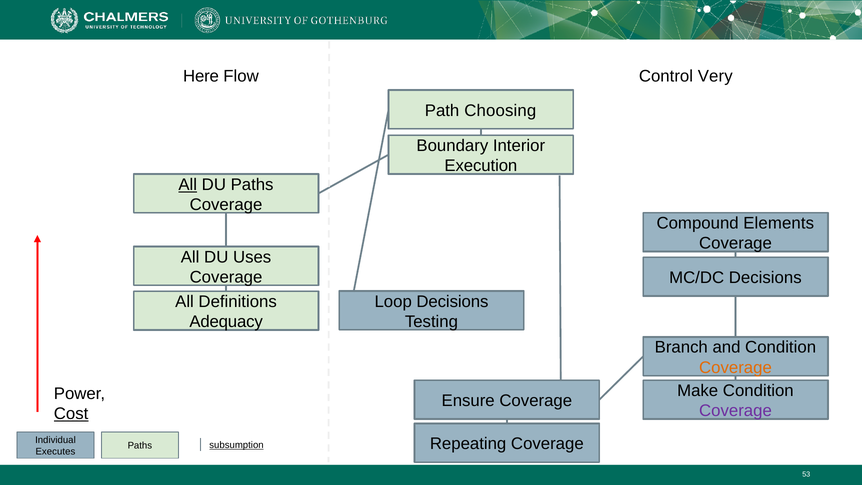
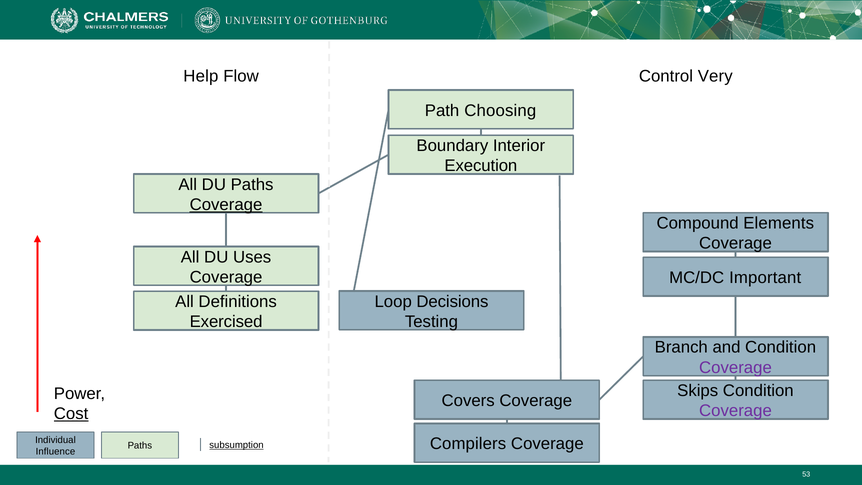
Here: Here -> Help (201, 76)
All underline: present -> none (188, 185)
Coverage underline: none -> present (226, 205)
MC/DC Decisions: Decisions -> Important (765, 278)
Adequacy: Adequacy -> Exercised (226, 322)
Coverage colour: orange -> purple (735, 368)
Make: Make -> Skips (698, 391)
Ensure: Ensure -> Covers (468, 401)
Repeating: Repeating -> Compilers (468, 444)
Executes: Executes -> Influence (55, 451)
